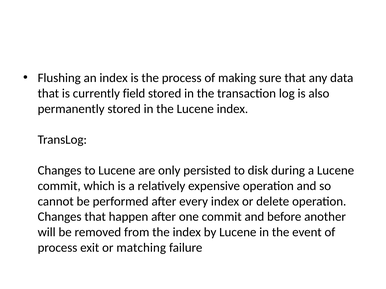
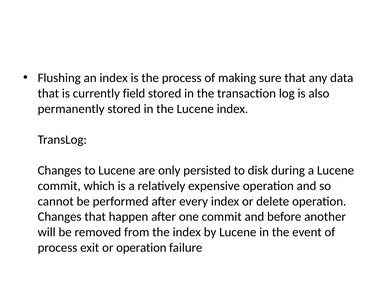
or matching: matching -> operation (141, 248)
